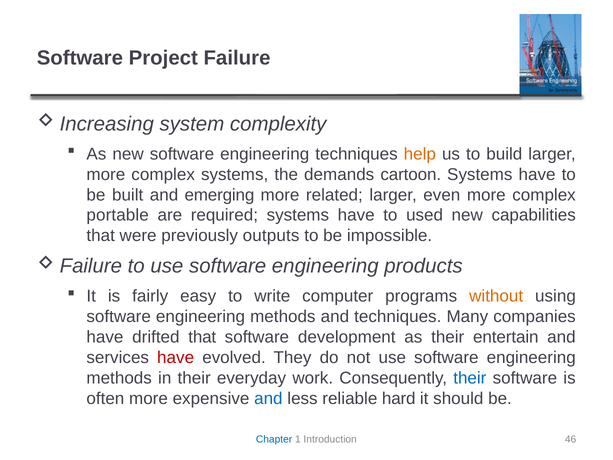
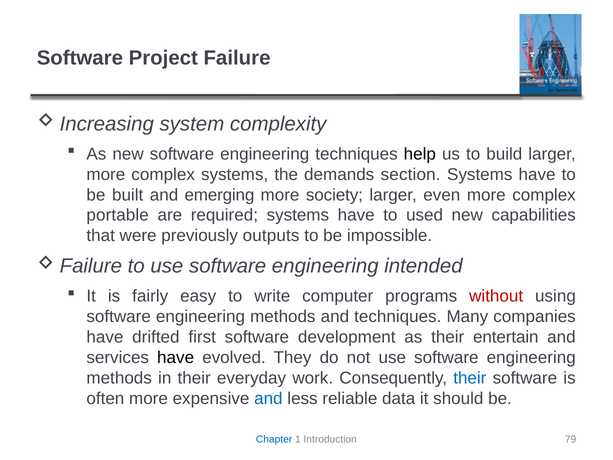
help colour: orange -> black (420, 154)
cartoon: cartoon -> section (411, 174)
related: related -> society (334, 195)
products: products -> intended (423, 266)
without colour: orange -> red (496, 296)
drifted that: that -> first (202, 337)
have colour: red -> black (176, 357)
hard: hard -> data (399, 398)
46: 46 -> 79 (571, 439)
